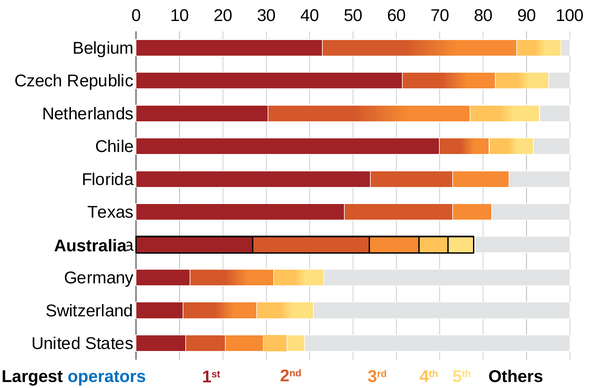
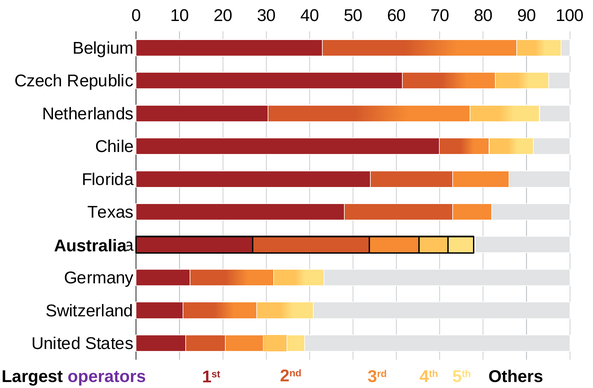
operators colour: blue -> purple (107, 377)
